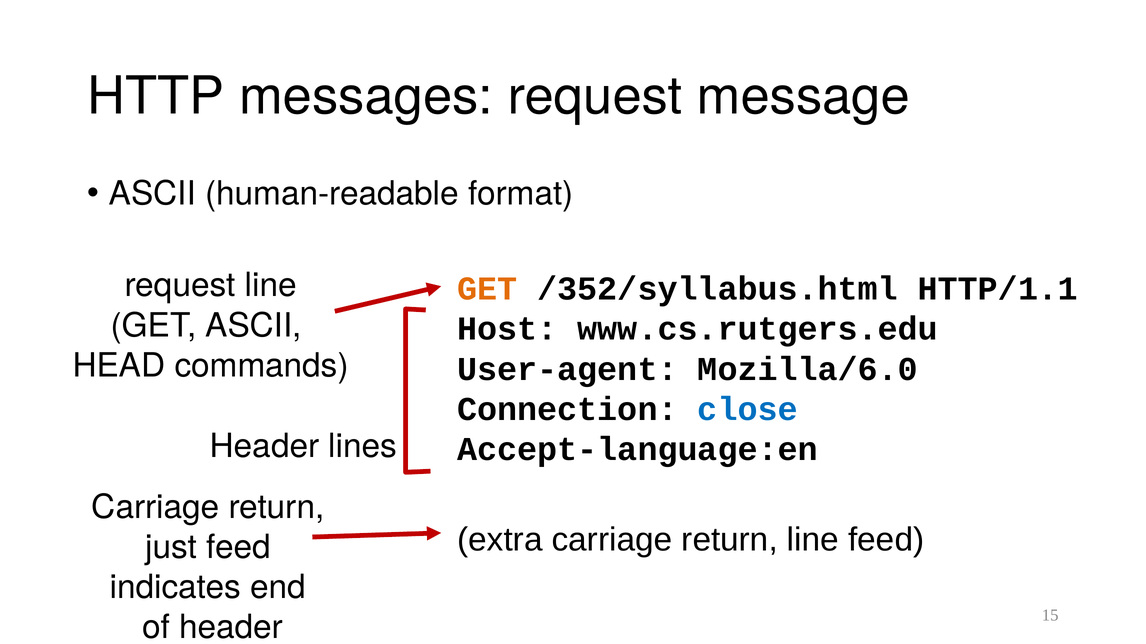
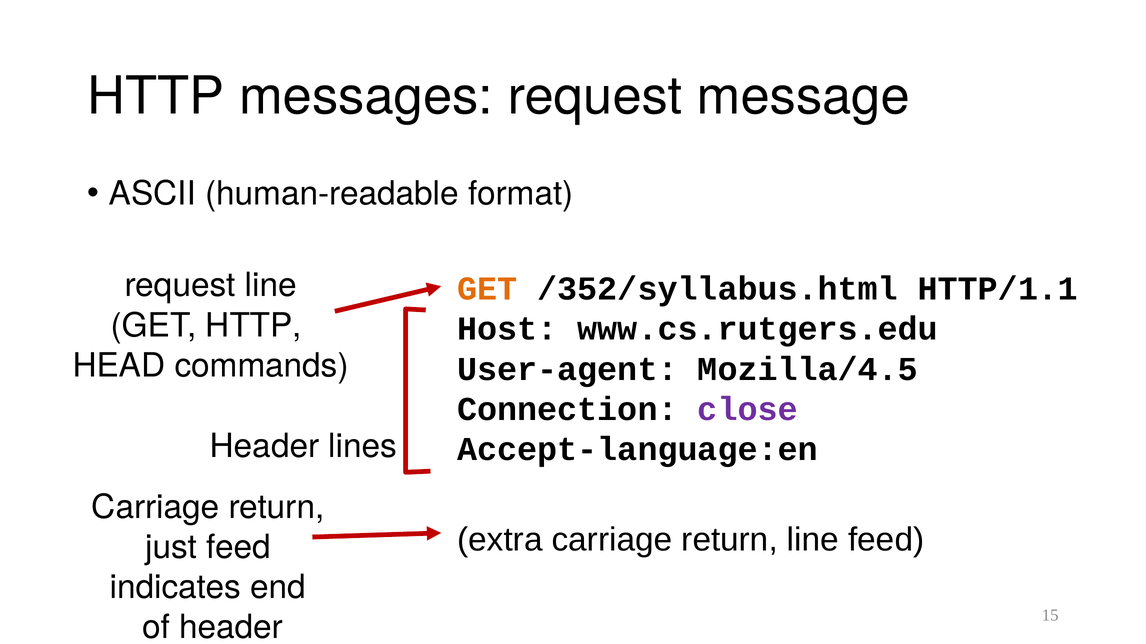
GET ASCII: ASCII -> HTTP (254, 326)
Mozilla/6.0: Mozilla/6.0 -> Mozilla/4.5 (808, 369)
close colour: blue -> purple (748, 409)
